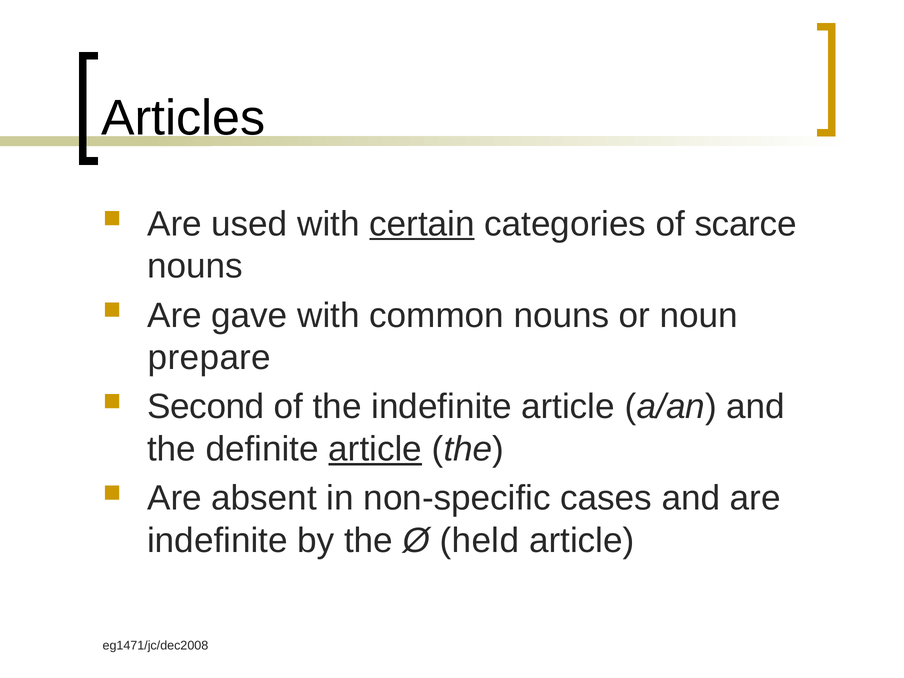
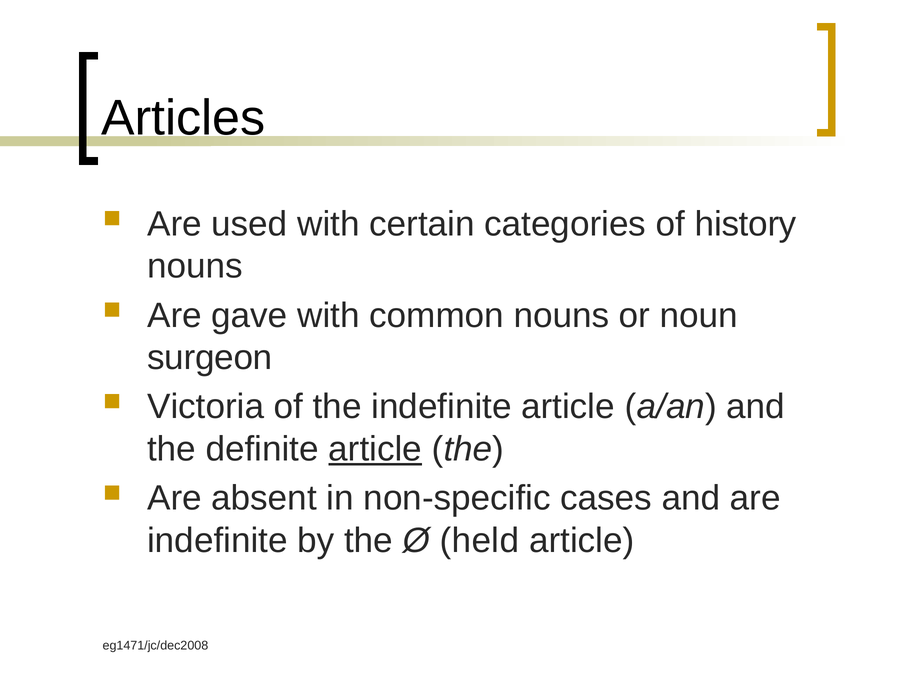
certain underline: present -> none (422, 224)
scarce: scarce -> history (746, 224)
prepare: prepare -> surgeon (210, 358)
Second: Second -> Victoria (206, 407)
